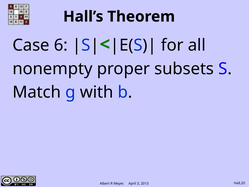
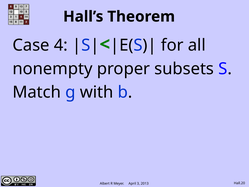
6: 6 -> 4 (61, 45)
